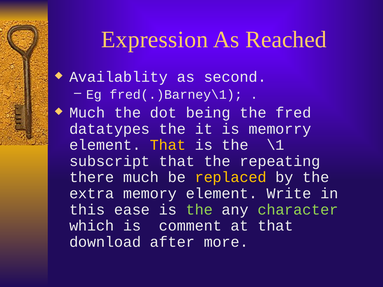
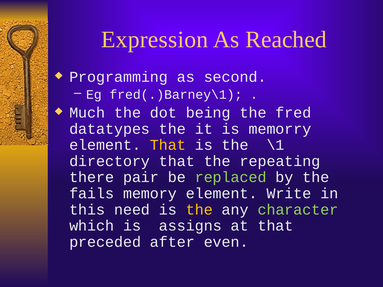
Availablity: Availablity -> Programming (119, 77)
subscript: subscript -> directory (110, 161)
there much: much -> pair (141, 177)
replaced colour: yellow -> light green (231, 177)
extra: extra -> fails (92, 194)
ease: ease -> need (132, 210)
the colour: light green -> yellow (199, 210)
comment: comment -> assigns (190, 226)
download: download -> preceded (105, 242)
more: more -> even (226, 242)
